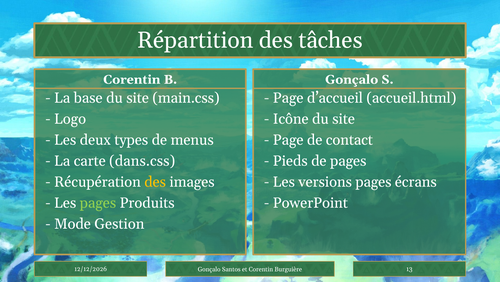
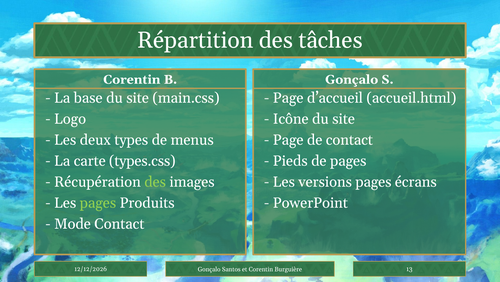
dans.css: dans.css -> types.css (142, 161)
des colour: yellow -> light green (155, 181)
Mode Gestion: Gestion -> Contact (119, 223)
